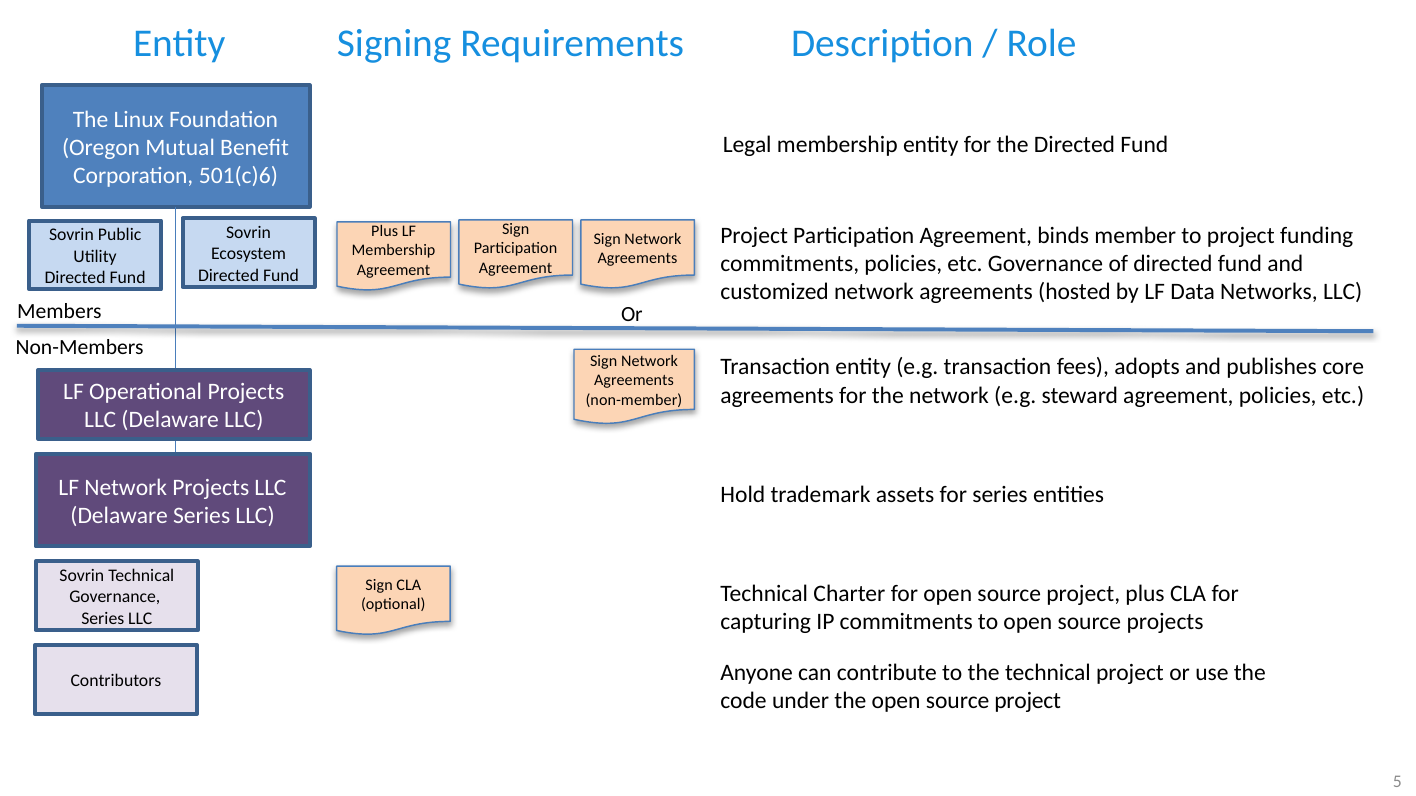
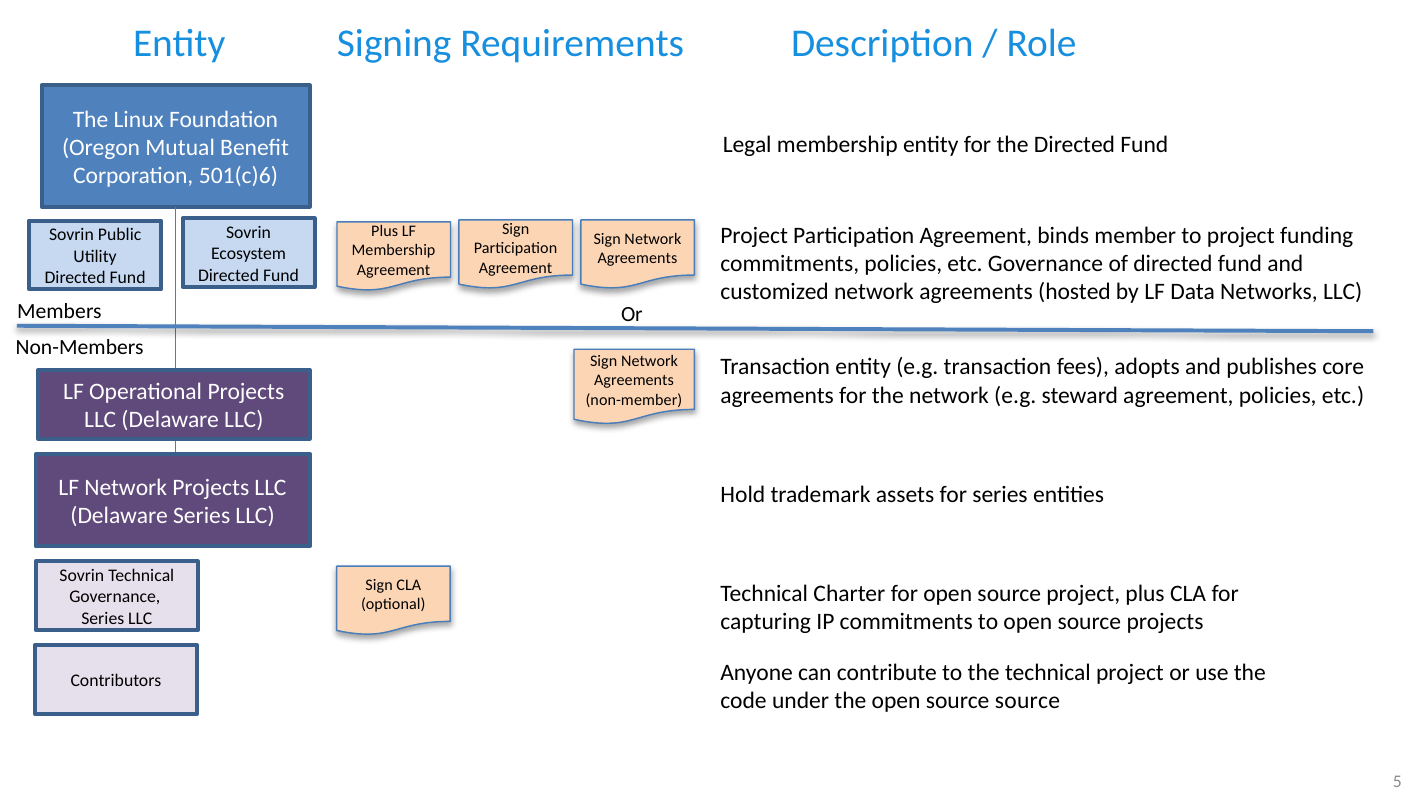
the open source project: project -> source (1027, 701)
